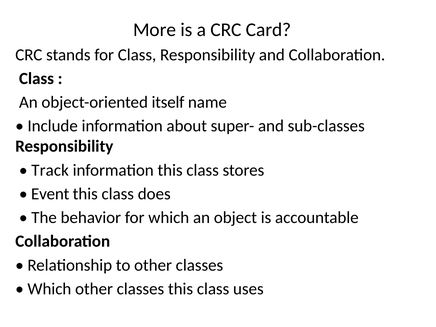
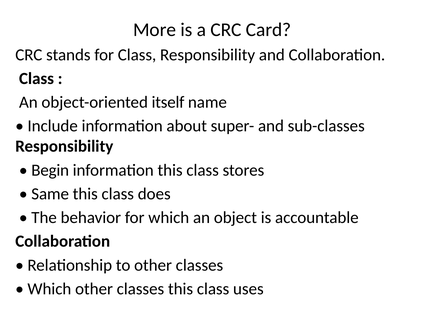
Track: Track -> Begin (50, 170)
Event: Event -> Same (50, 194)
